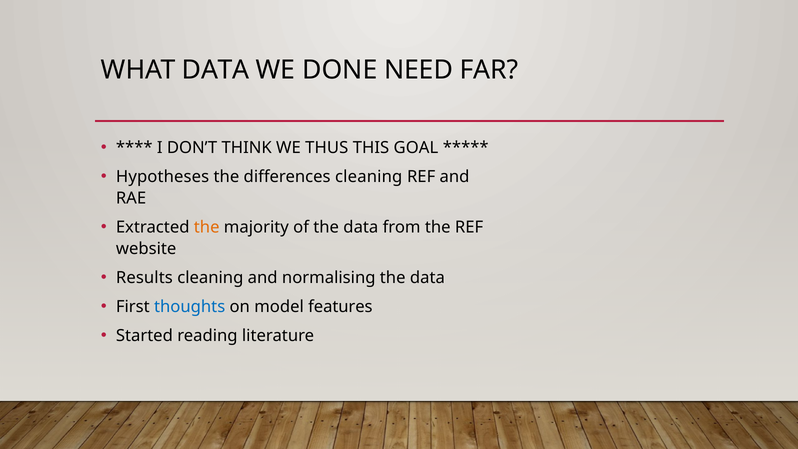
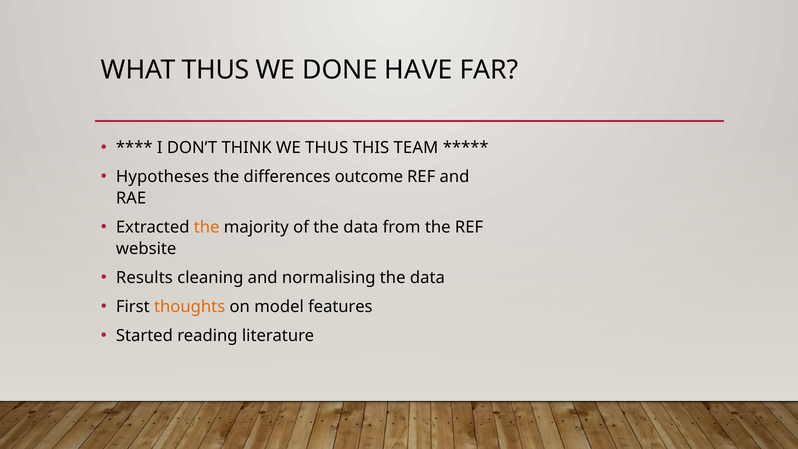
WHAT DATA: DATA -> THUS (216, 70)
NEED: NEED -> HAVE (418, 70)
GOAL: GOAL -> TEAM (416, 148)
differences cleaning: cleaning -> outcome (369, 177)
thoughts colour: blue -> orange (190, 307)
